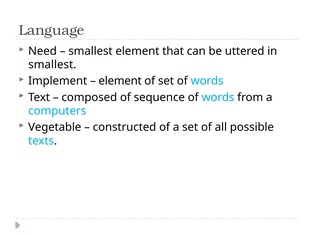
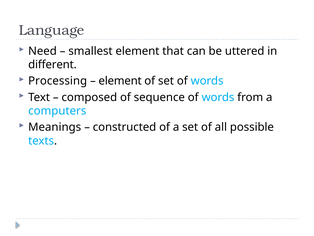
smallest: smallest -> different (52, 65)
Implement: Implement -> Processing (58, 81)
Vegetable: Vegetable -> Meanings (55, 127)
